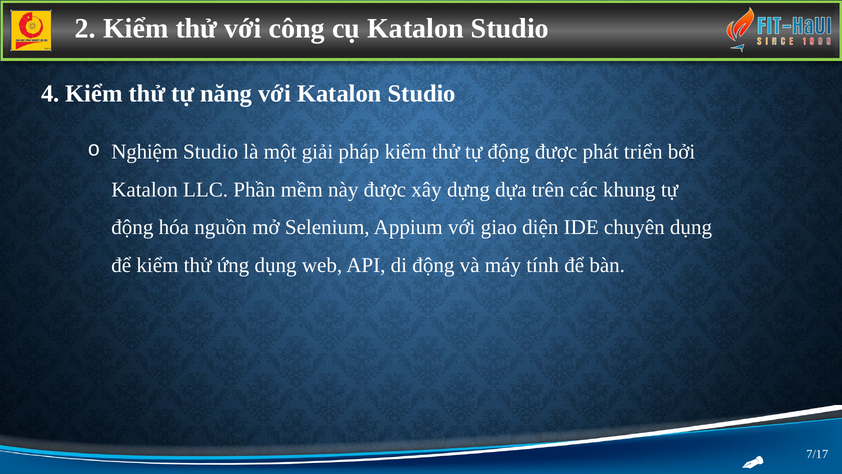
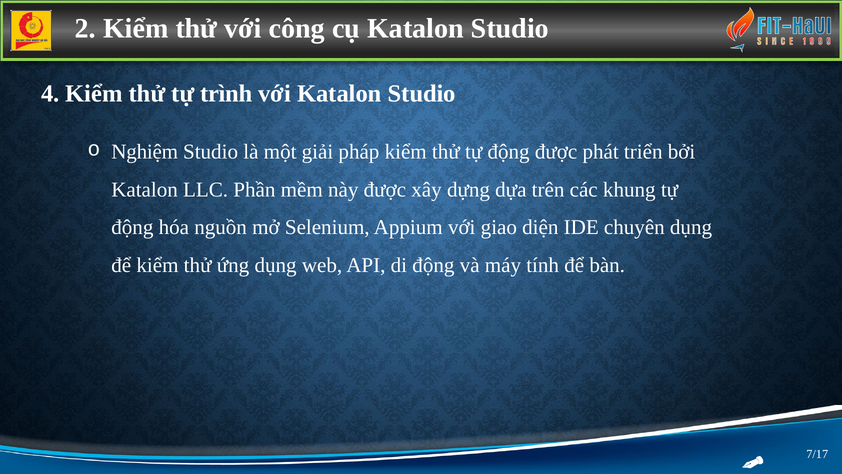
năng: năng -> trình (226, 93)
